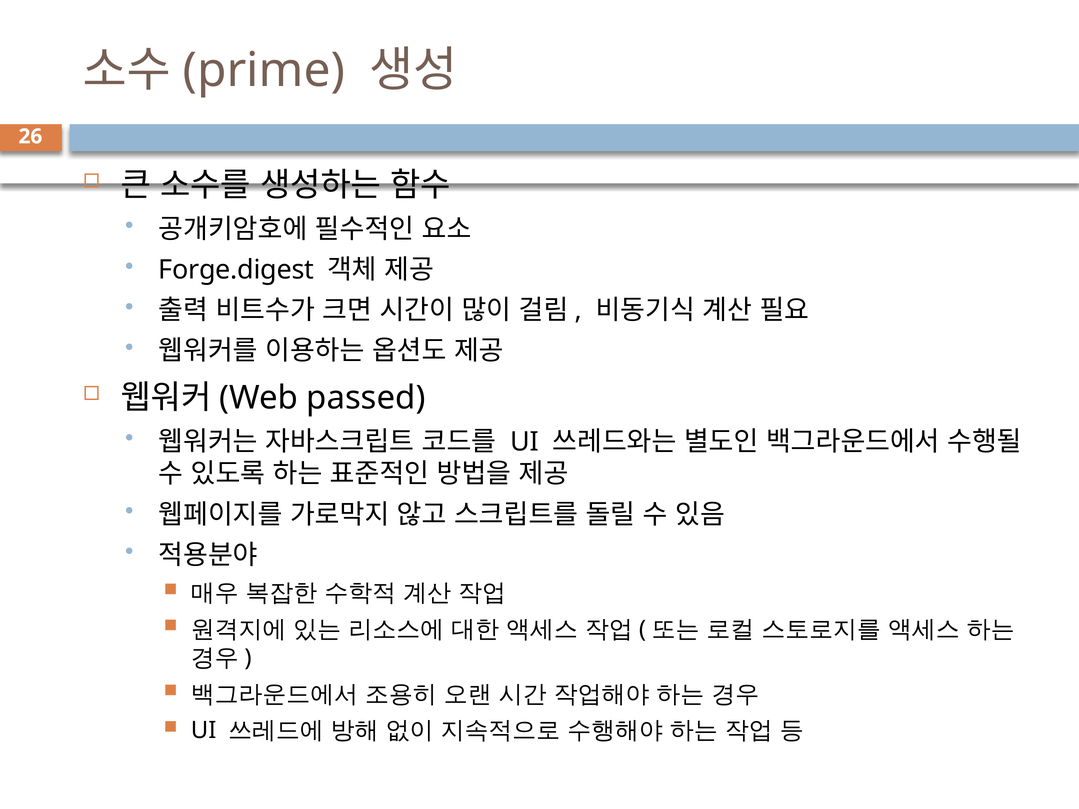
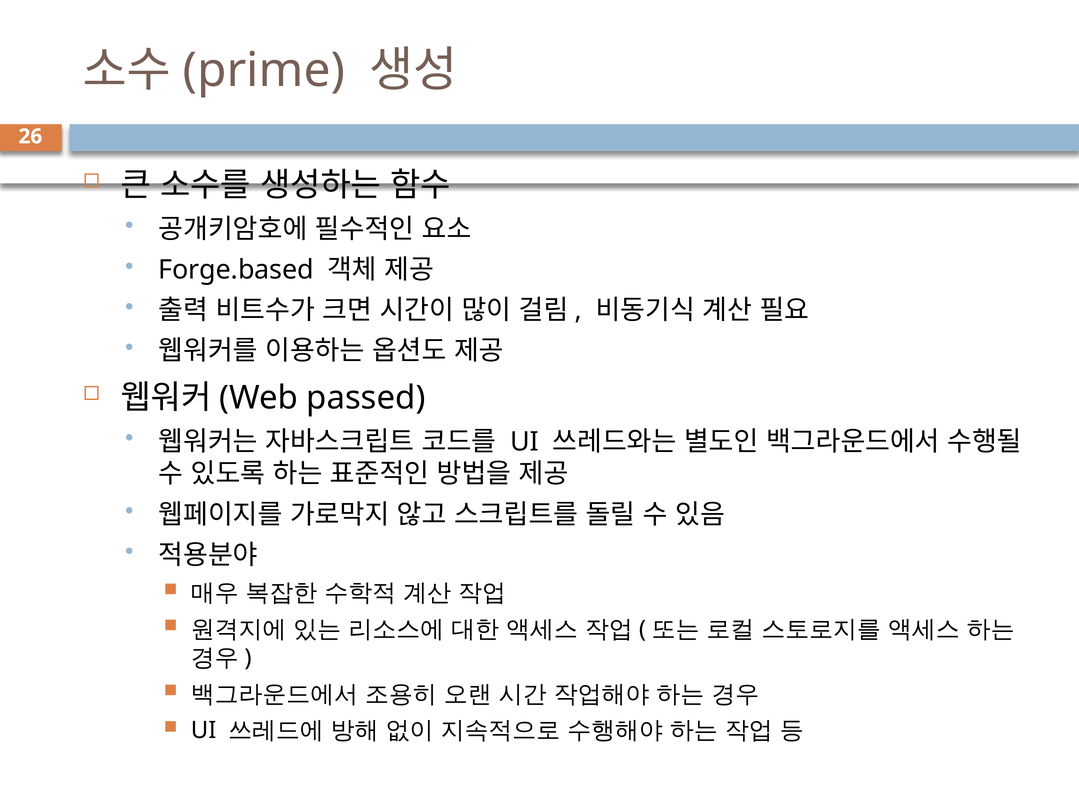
Forge.digest: Forge.digest -> Forge.based (236, 270)
